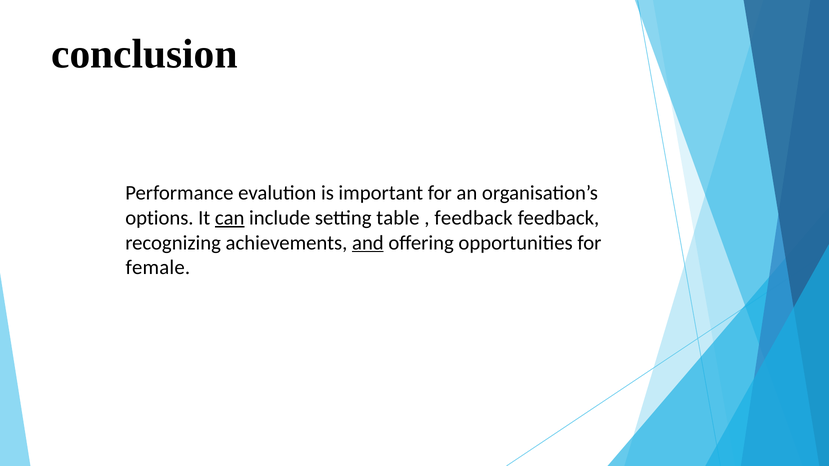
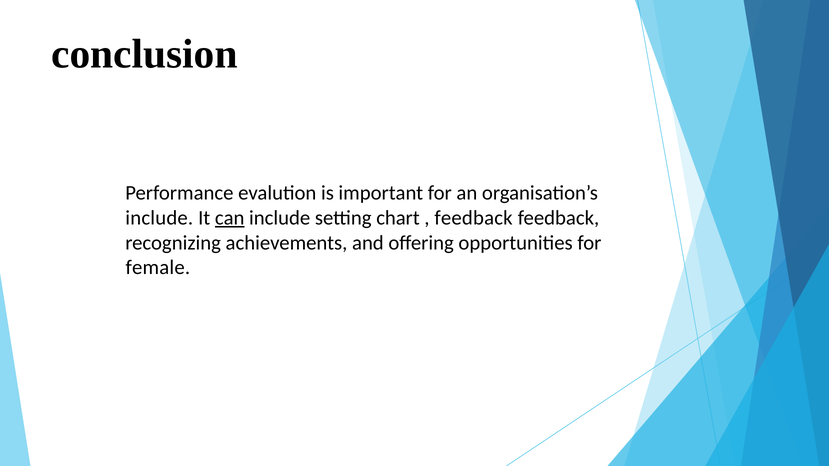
options: options -> include (159, 218)
table: table -> chart (398, 218)
and underline: present -> none (368, 243)
